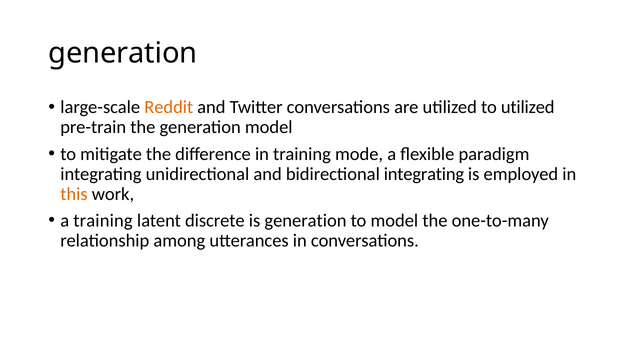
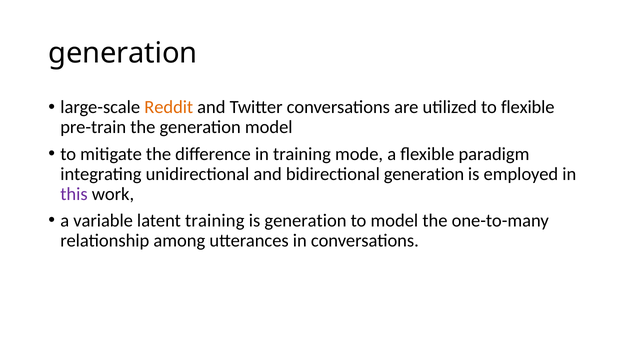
to utilized: utilized -> flexible (528, 107)
bidirectional integrating: integrating -> generation (424, 174)
this colour: orange -> purple (74, 194)
a training: training -> variable (103, 221)
latent discrete: discrete -> training (215, 221)
